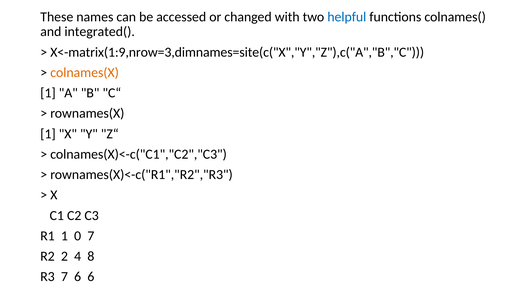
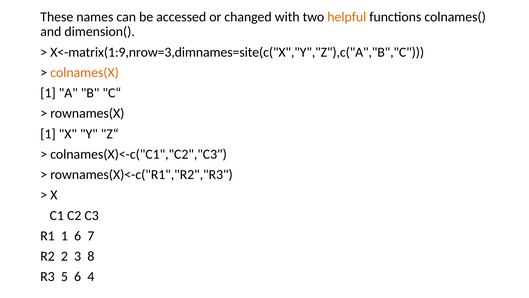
helpful colour: blue -> orange (347, 17)
integrated(: integrated( -> dimension( (100, 32)
1 0: 0 -> 6 (78, 236)
4: 4 -> 3 (78, 256)
R3 7: 7 -> 5 (64, 276)
6 6: 6 -> 4 (91, 276)
